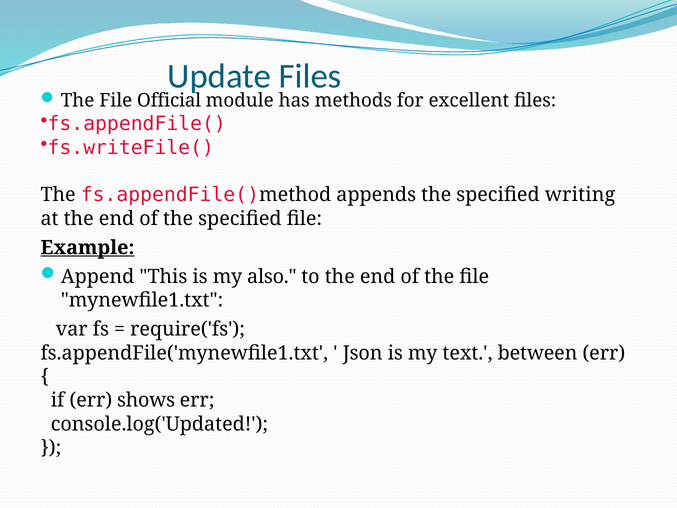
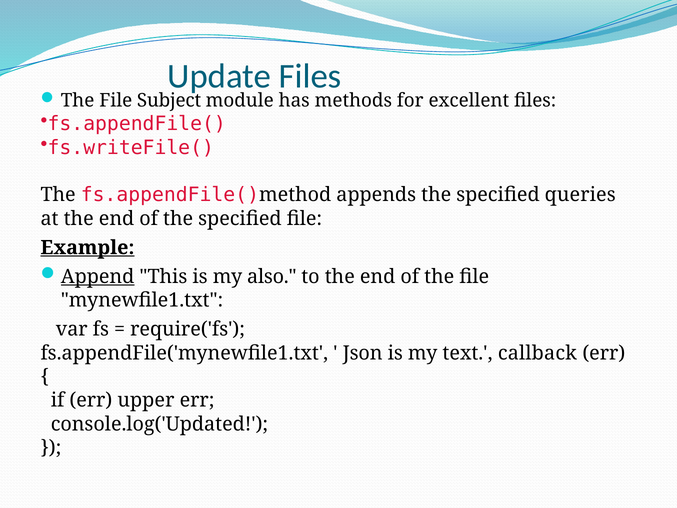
Official: Official -> Subject (169, 101)
writing: writing -> queries (580, 195)
Append underline: none -> present (98, 276)
between: between -> callback (537, 353)
shows: shows -> upper (146, 400)
